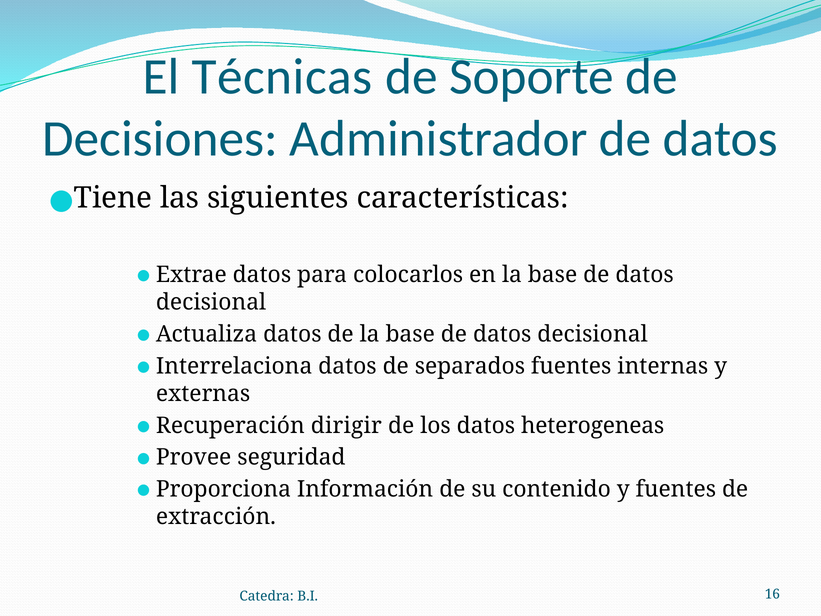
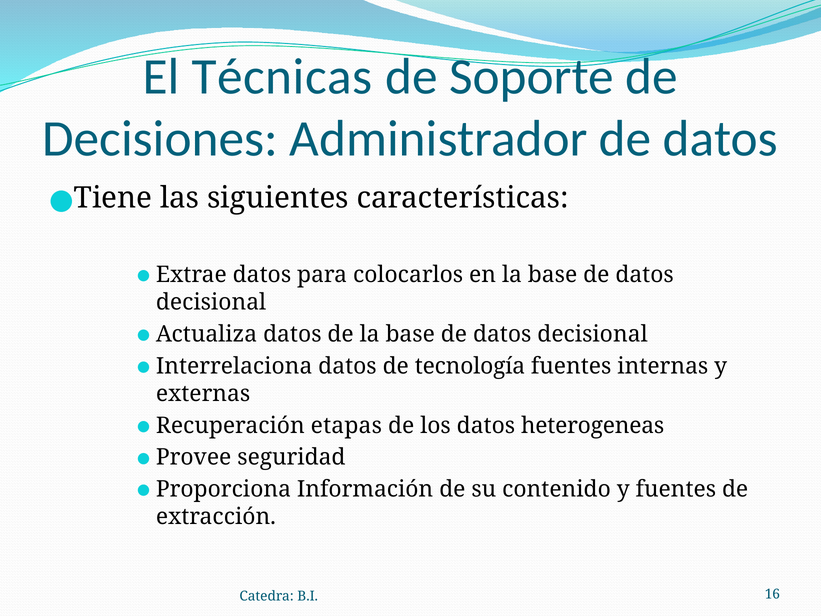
separados: separados -> tecnología (470, 366)
dirigir: dirigir -> etapas (346, 425)
